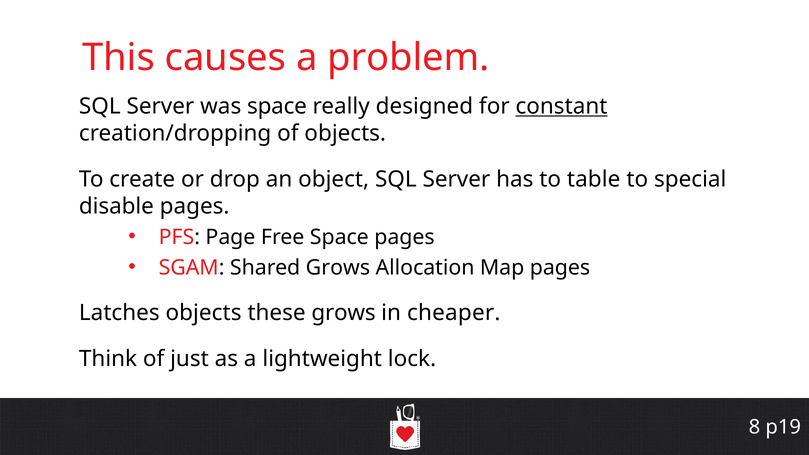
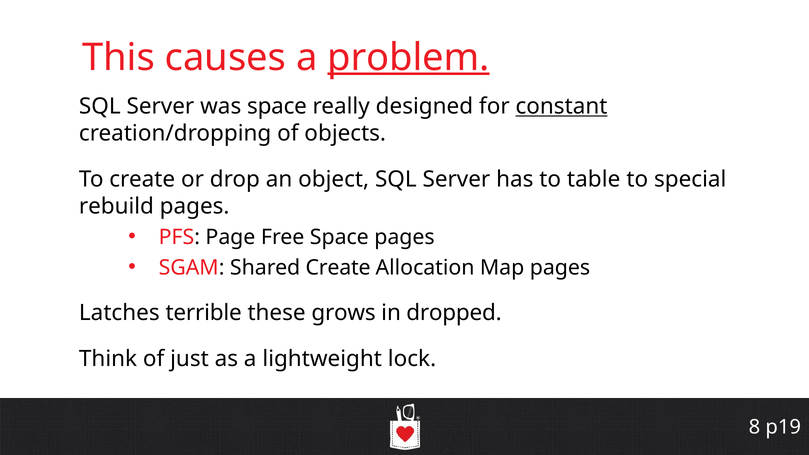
problem underline: none -> present (408, 57)
disable: disable -> rebuild (116, 206)
Shared Grows: Grows -> Create (338, 268)
Latches objects: objects -> terrible (204, 313)
cheaper: cheaper -> dropped (454, 313)
